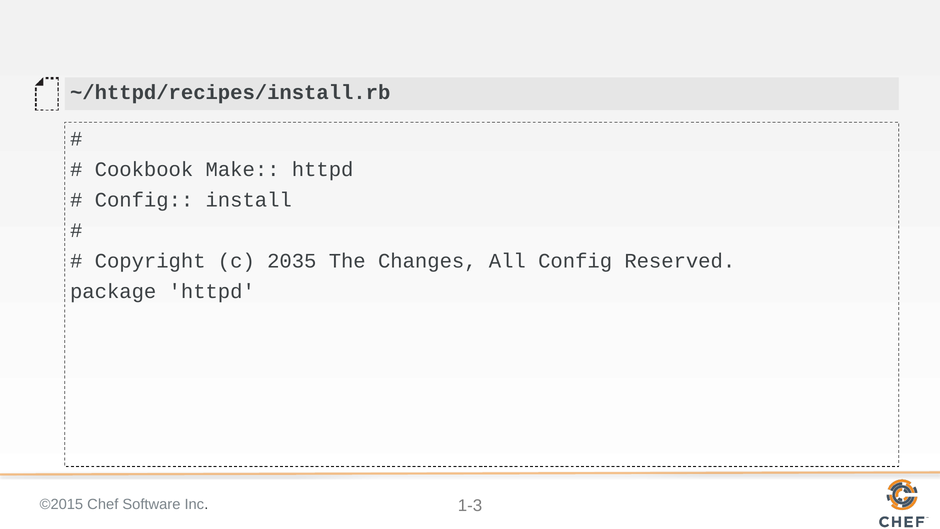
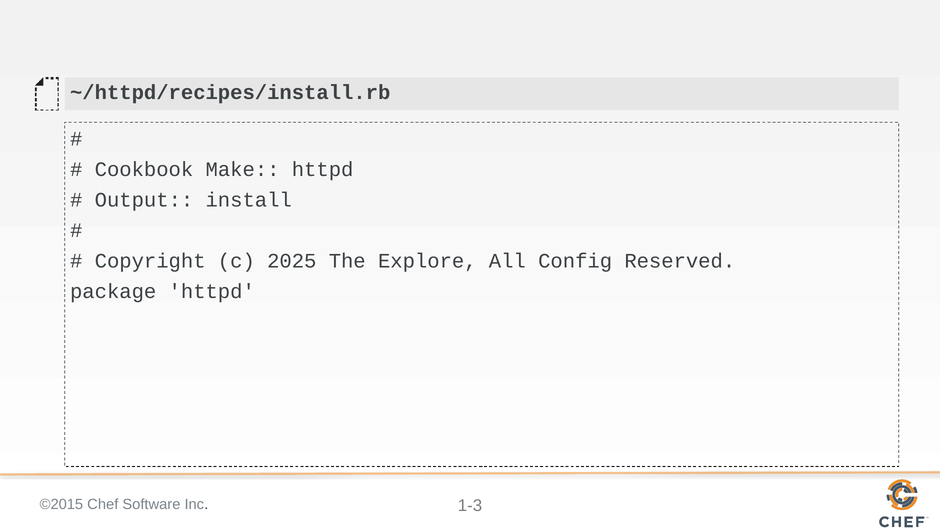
Config: Config -> Output (144, 200)
2035: 2035 -> 2025 (292, 261)
Changes: Changes -> Explore (427, 261)
